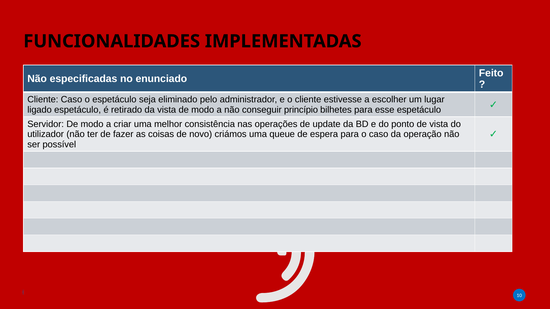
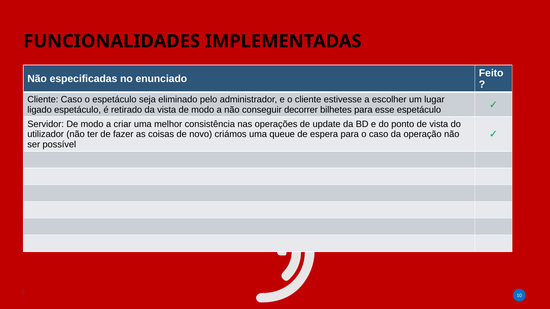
princípio: princípio -> decorrer (301, 110)
